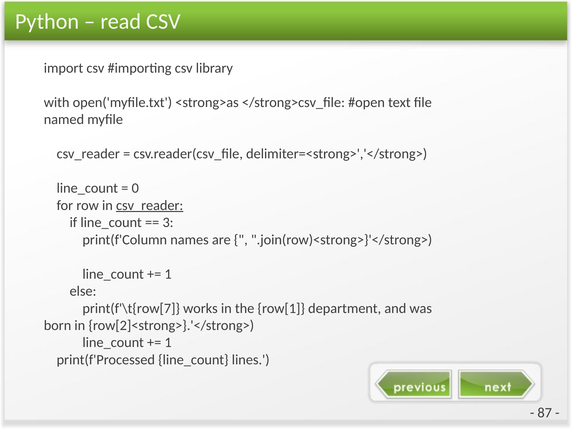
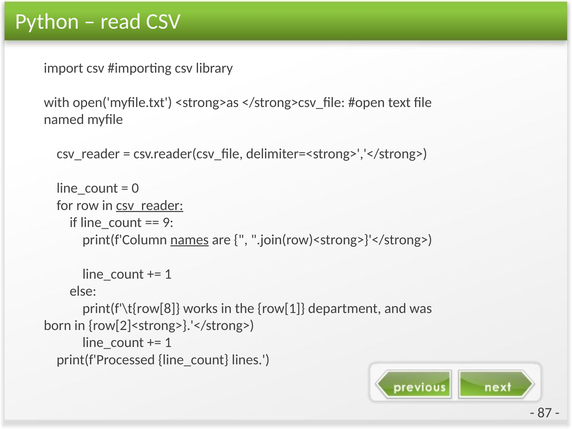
3: 3 -> 9 (168, 222)
names underline: none -> present (190, 240)
print(f'\t{row[7: print(f'\t{row[7 -> print(f'\t{row[8 (131, 308)
